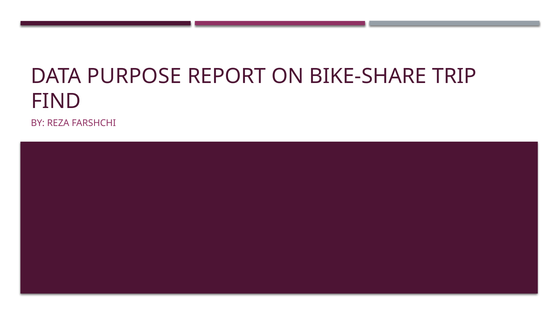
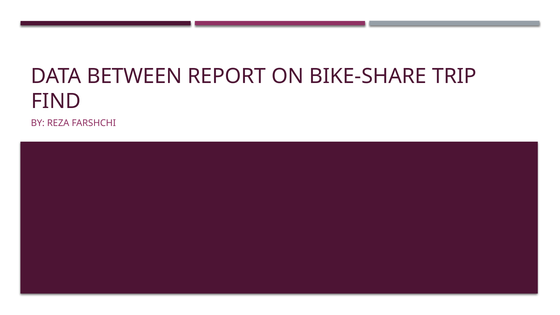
PURPOSE: PURPOSE -> BETWEEN (134, 76)
